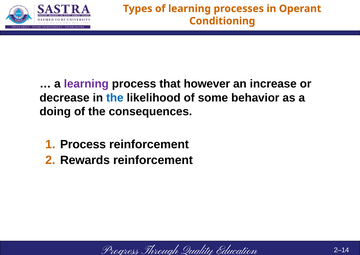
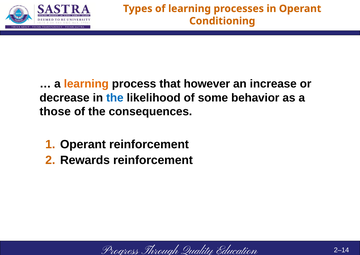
learning colour: purple -> orange (86, 84)
doing: doing -> those (55, 111)
Process: Process -> Operant (83, 144)
